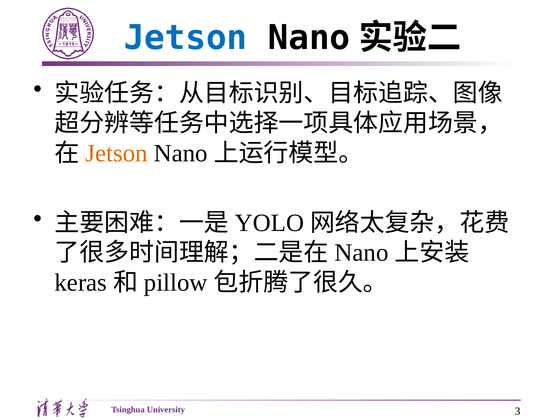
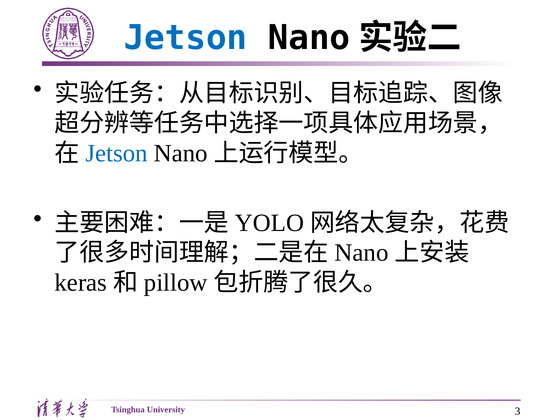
Jetson colour: orange -> blue (117, 153)
